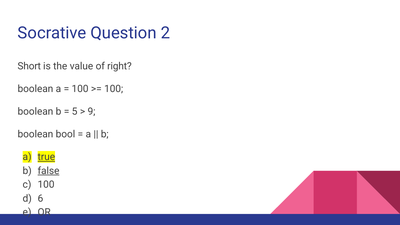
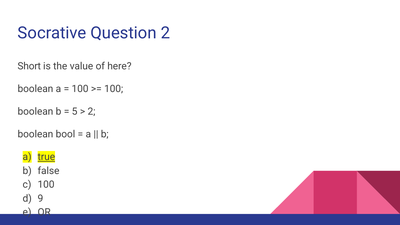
right: right -> here (119, 66)
9: 9 -> 2 (92, 112)
false underline: present -> none (49, 171)
6: 6 -> 9 (40, 198)
